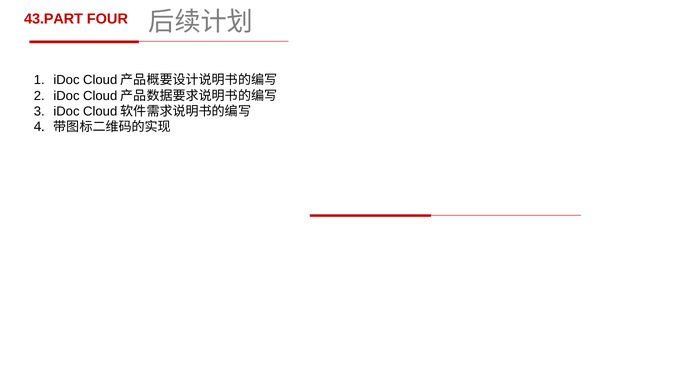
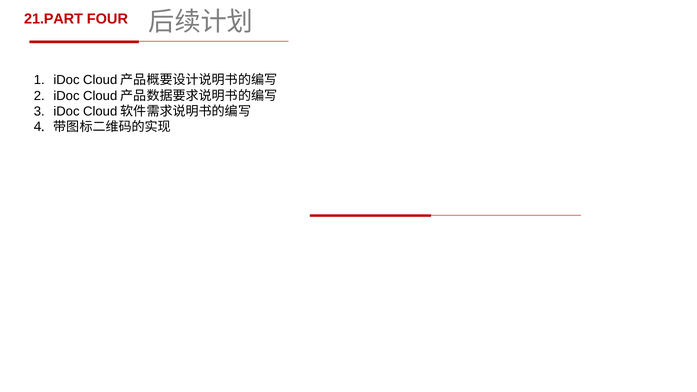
43.PART: 43.PART -> 21.PART (53, 19)
